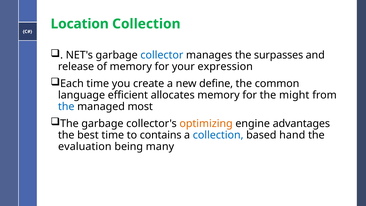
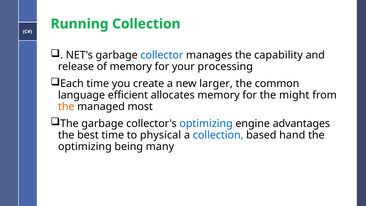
Location: Location -> Running (80, 24)
surpasses: surpasses -> capability (278, 55)
expression: expression -> processing (225, 67)
define: define -> larger (216, 84)
the colour: blue -> orange (66, 107)
optimizing colour: orange -> blue (206, 123)
contains: contains -> physical (161, 135)
evaluation: evaluation -> optimizing (85, 147)
